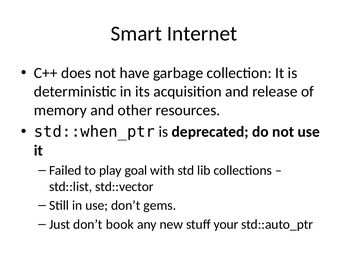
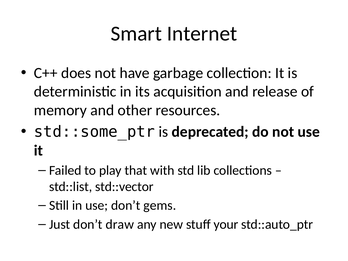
std::when_ptr: std::when_ptr -> std::some_ptr (94, 132)
goal: goal -> that (136, 170)
book: book -> draw (120, 224)
